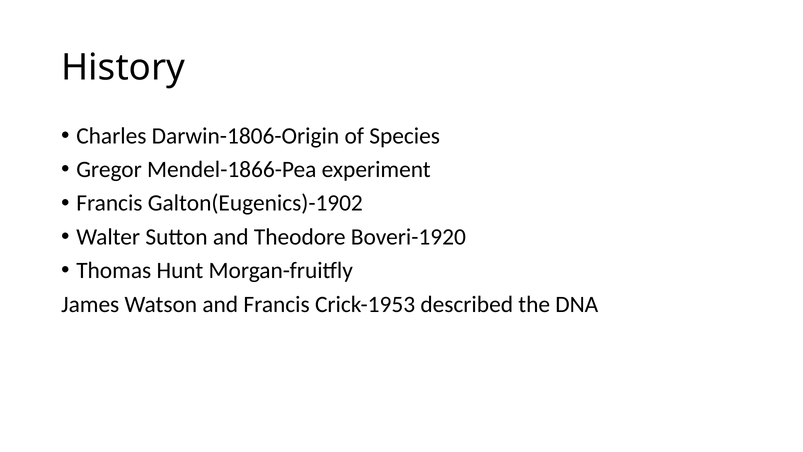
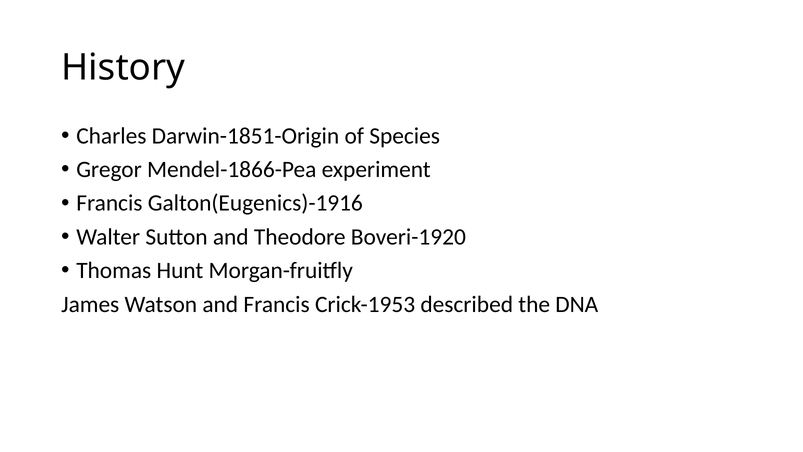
Darwin-1806-Origin: Darwin-1806-Origin -> Darwin-1851-Origin (245, 136)
Galton(Eugenics)-1902: Galton(Eugenics)-1902 -> Galton(Eugenics)-1916 (255, 203)
